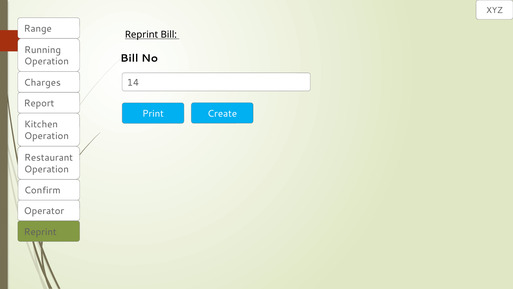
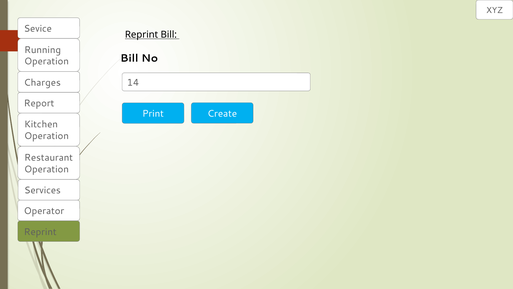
Range: Range -> Sevice (38, 29)
Confirm: Confirm -> Services (42, 190)
